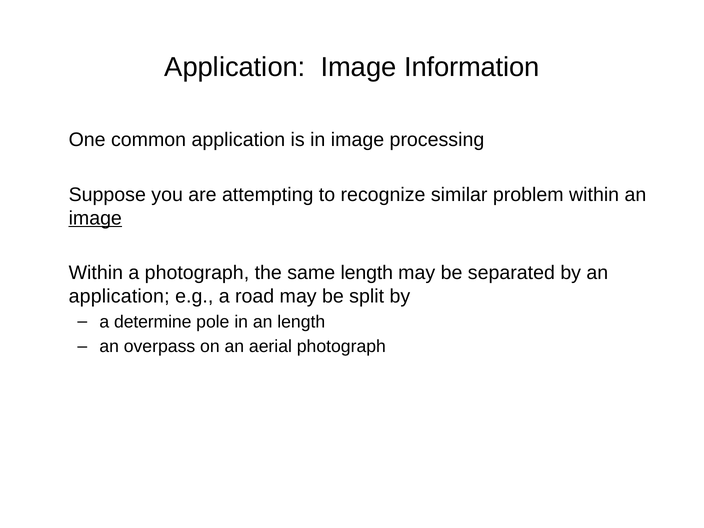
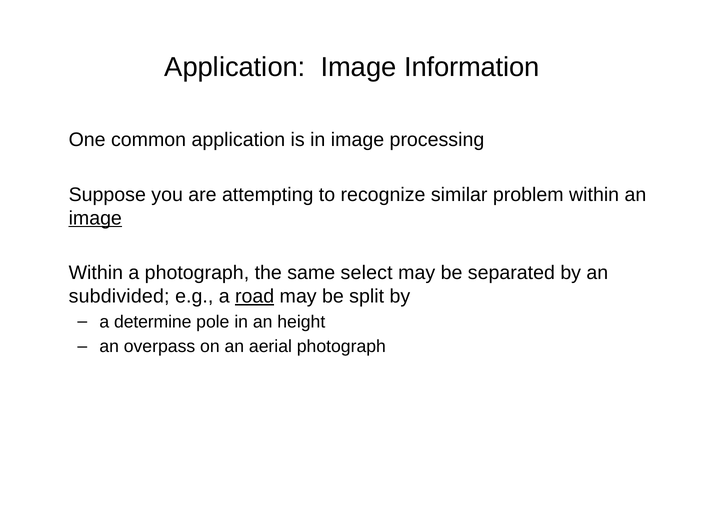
same length: length -> select (367, 273)
application: application -> subdivided (119, 296)
road underline: none -> present (255, 296)
an length: length -> height (301, 322)
